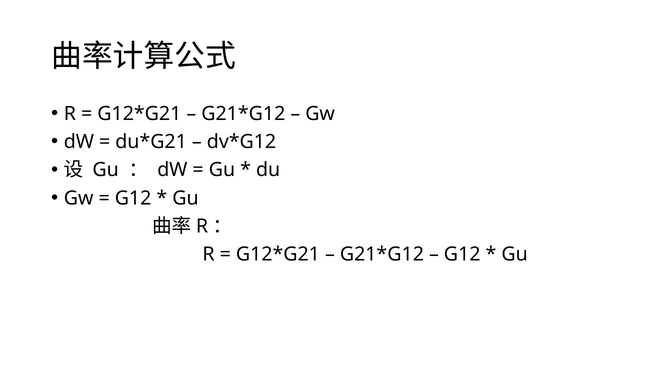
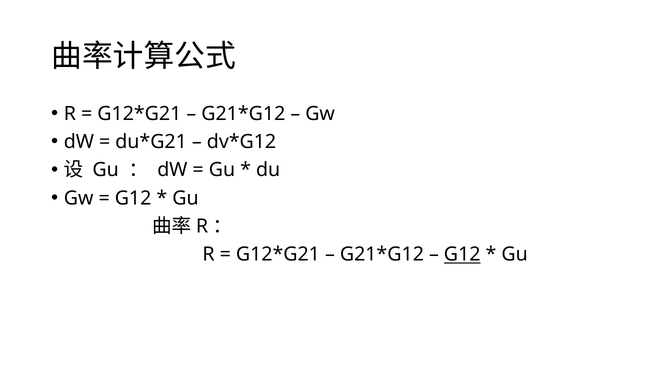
G12 underline: none -> present (462, 254)
